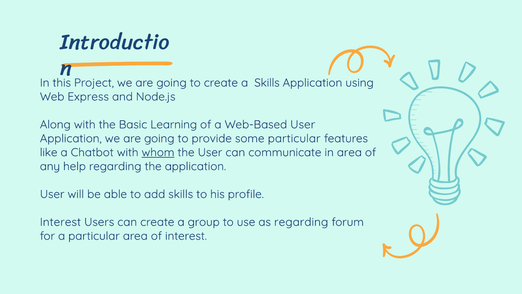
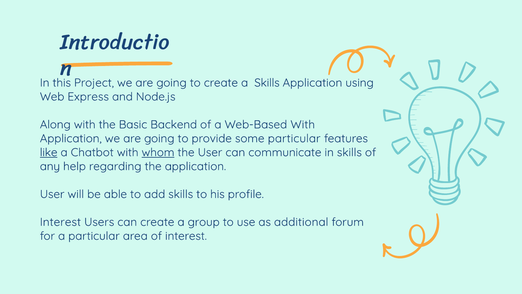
Learning: Learning -> Backend (174, 124)
Web-Based User: User -> With (303, 124)
like underline: none -> present (49, 152)
in area: area -> skills (349, 152)
as regarding: regarding -> additional (301, 222)
